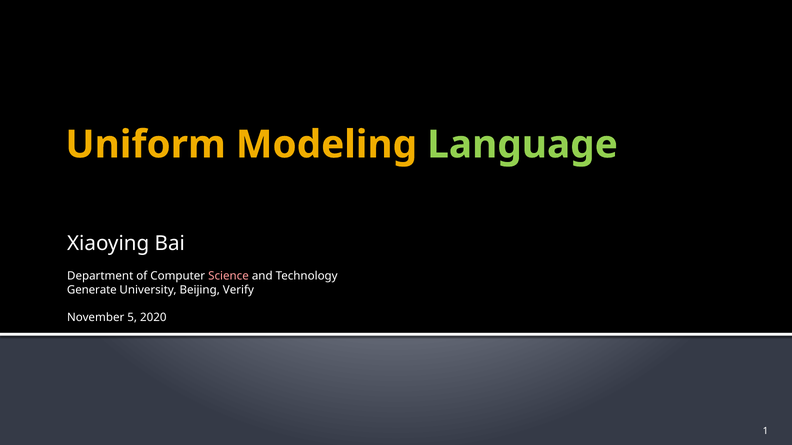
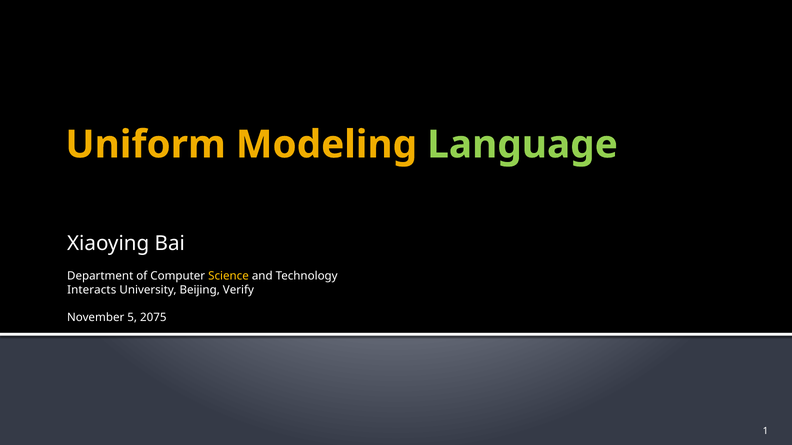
Science colour: pink -> yellow (228, 276)
Generate: Generate -> Interacts (92, 290)
2020: 2020 -> 2075 (153, 318)
